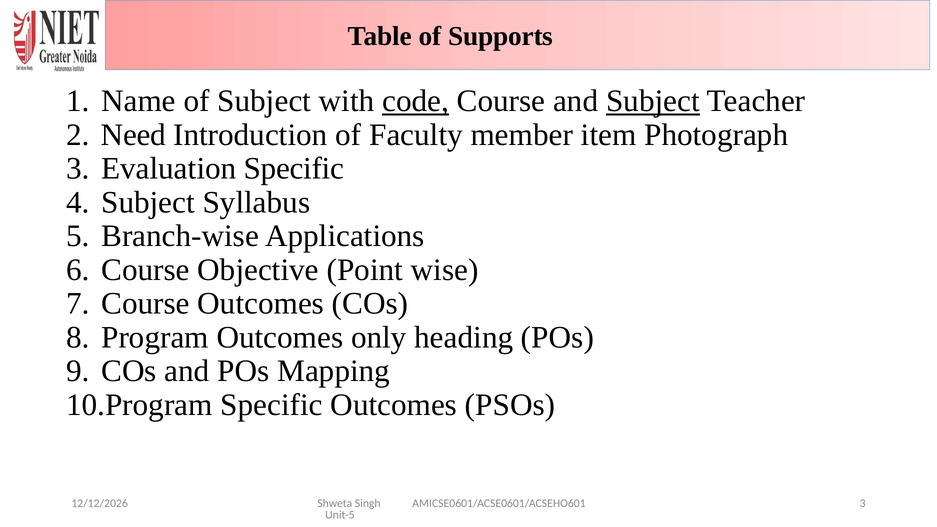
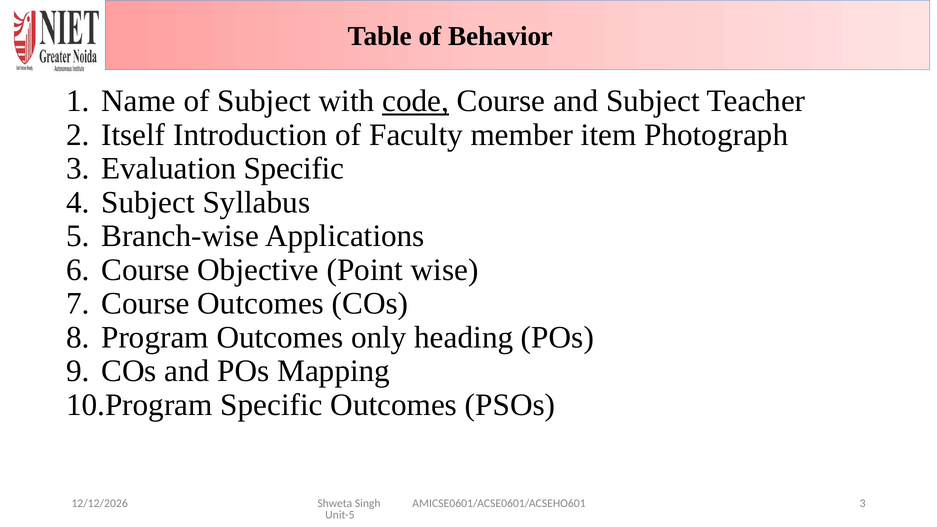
Supports: Supports -> Behavior (501, 36)
Subject underline: present -> none (653, 101)
Need: Need -> Itself (133, 135)
